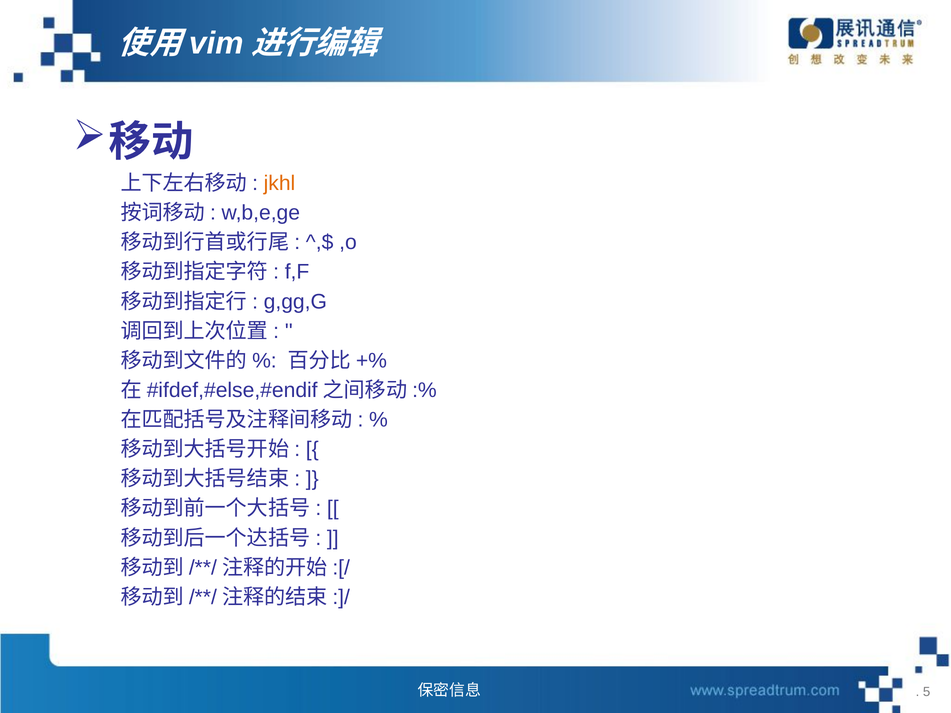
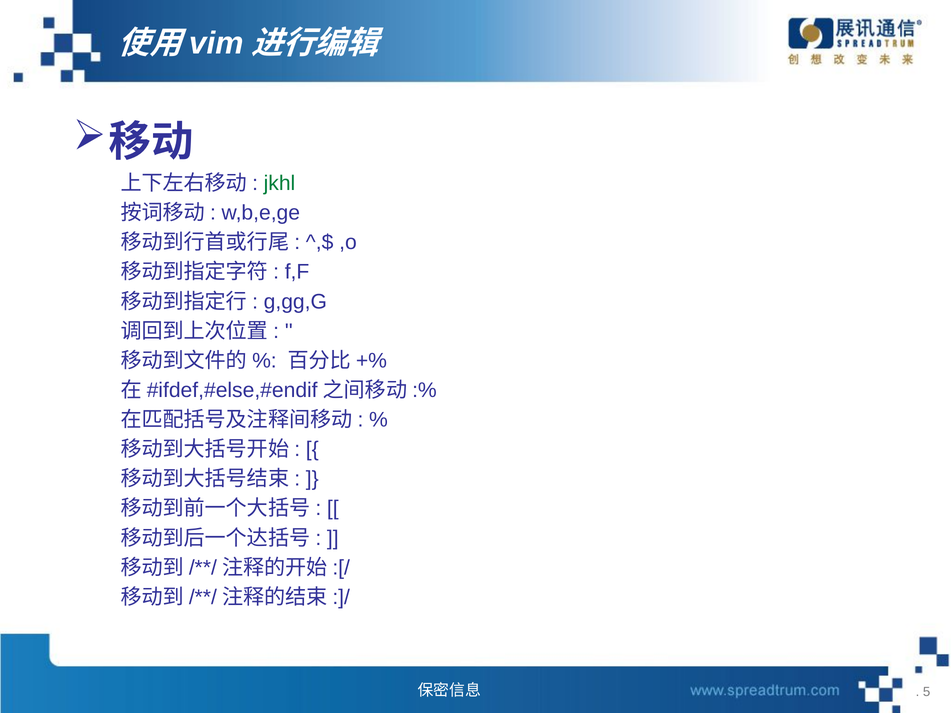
jkhl colour: orange -> green (279, 183)
